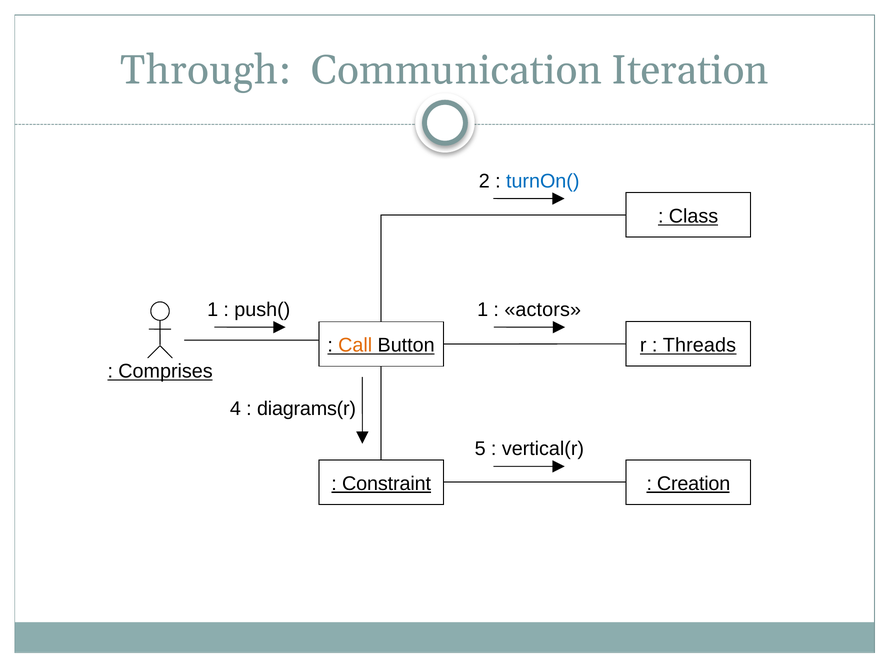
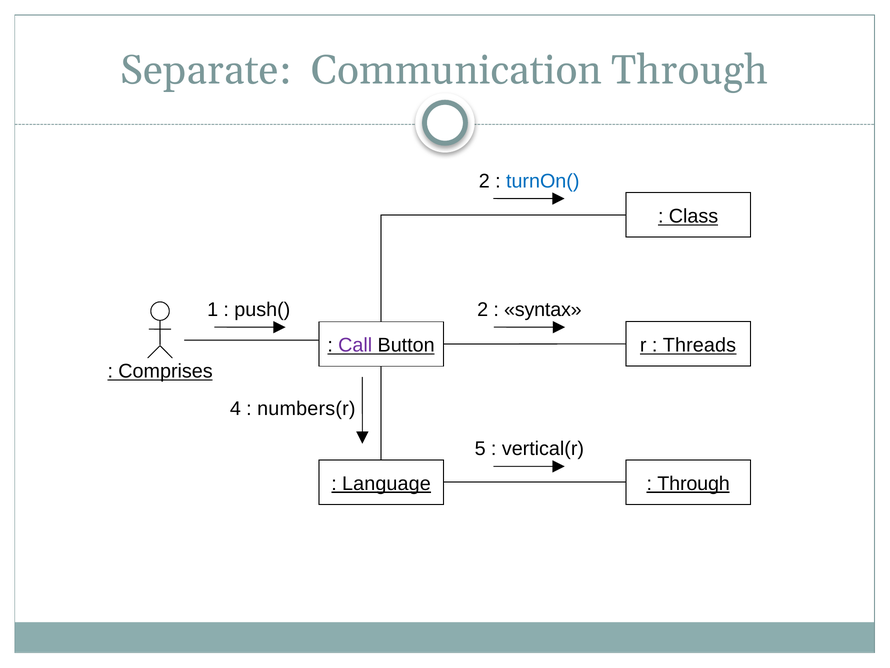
Through: Through -> Separate (206, 70)
Communication Iteration: Iteration -> Through (690, 70)
push( 1: 1 -> 2 (483, 309)
actors: actors -> syntax (543, 309)
Call colour: orange -> purple (355, 345)
diagrams(r: diagrams(r -> numbers(r (306, 408)
Constraint: Constraint -> Language (386, 483)
Creation: Creation -> Through (694, 483)
